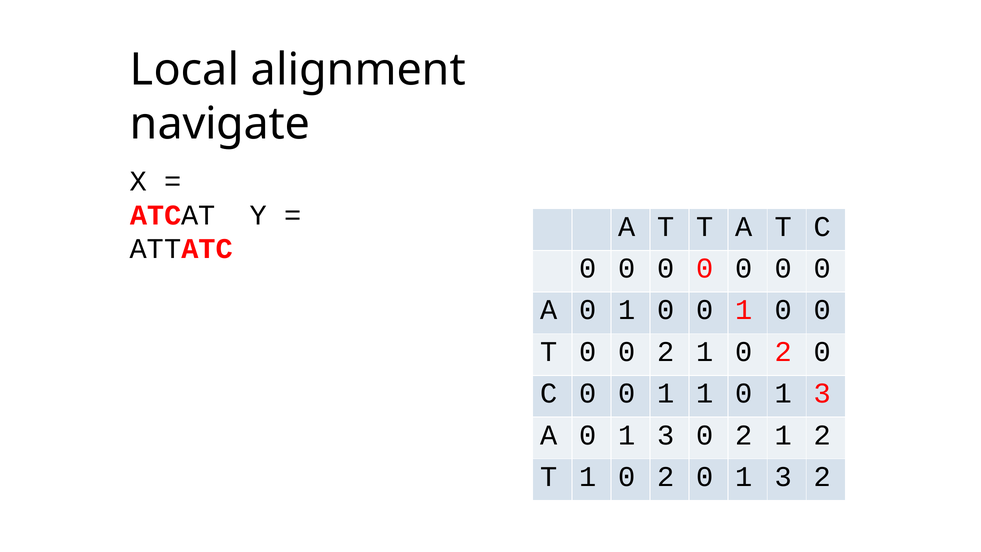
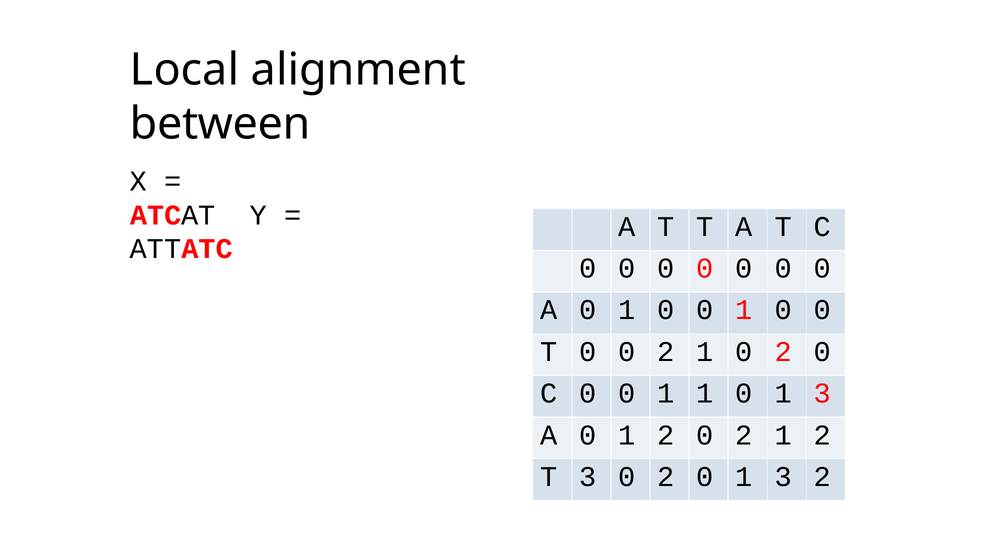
navigate: navigate -> between (220, 124)
A 0 1 3: 3 -> 2 (666, 435)
T 1: 1 -> 3 (588, 477)
